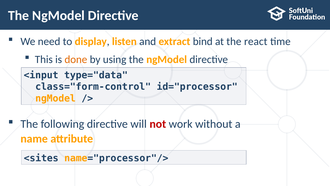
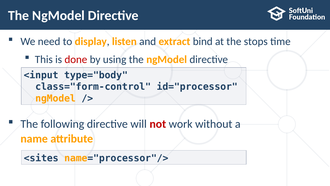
react: react -> stops (256, 41)
done colour: orange -> red (76, 59)
type="data: type="data -> type="body (96, 75)
